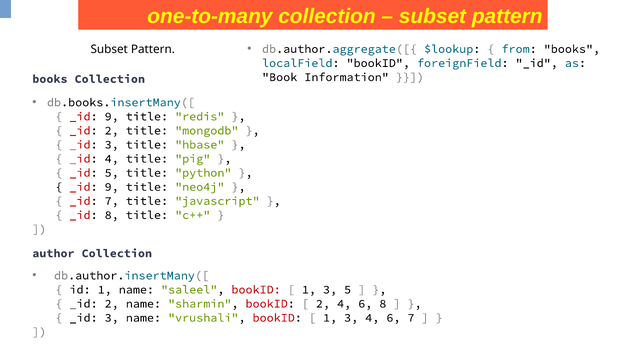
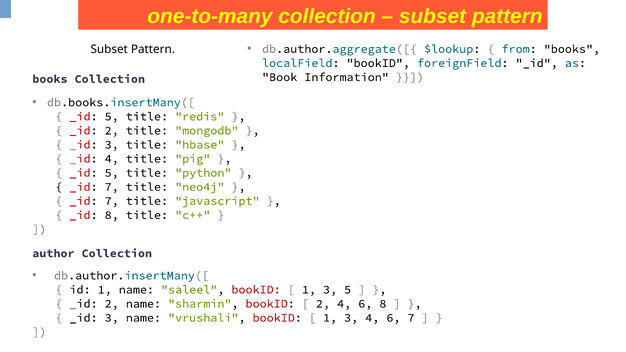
9: 9 -> 5 (112, 116)
9: 9 -> 7 (112, 187)
